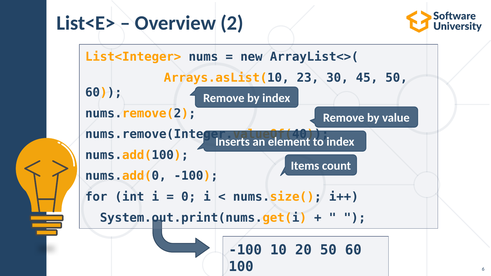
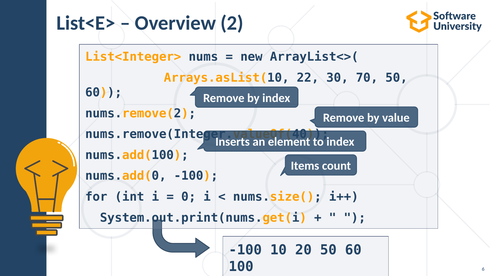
23: 23 -> 22 (308, 78)
45: 45 -> 70 (367, 78)
